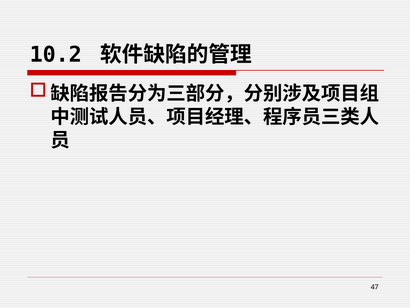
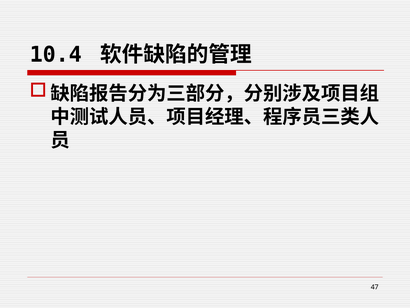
10.2: 10.2 -> 10.4 (56, 55)
